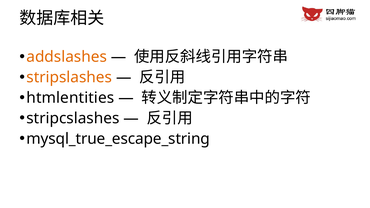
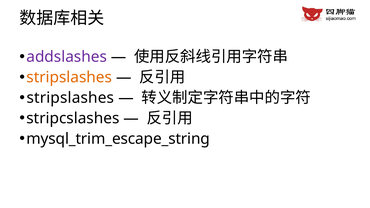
addslashes colour: orange -> purple (67, 57)
htmlentities: htmlentities -> stripslashes (70, 98)
mysql_true_escape_string: mysql_true_escape_string -> mysql_trim_escape_string (118, 139)
